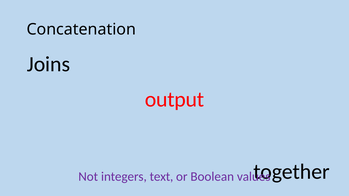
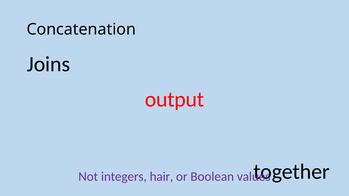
text: text -> hair (161, 177)
